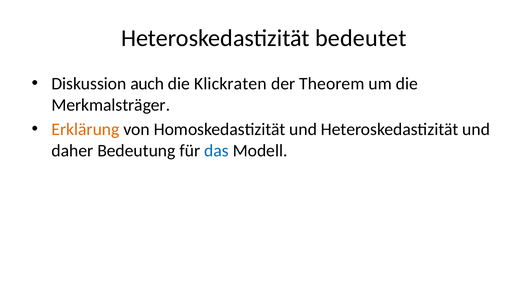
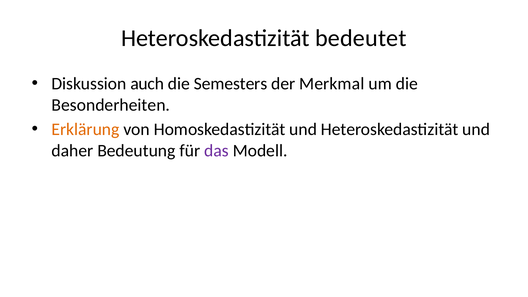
Klickraten: Klickraten -> Semesters (231, 84)
Theorem: Theorem -> Merkmal (332, 84)
Merkmalsträger: Merkmalsträger -> Besonderheiten (111, 105)
das colour: blue -> purple (217, 151)
